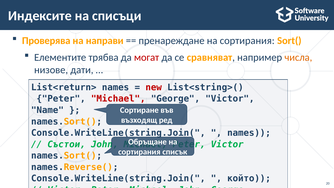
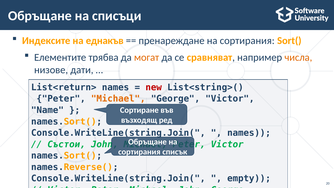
Индексите: Индексите -> Обръщане (40, 16)
Проверява: Проверява -> Индексите (46, 41)
направи: направи -> еднакъв (105, 41)
могат colour: red -> orange (147, 57)
Michael colour: red -> orange (118, 99)
който: който -> empty (249, 178)
